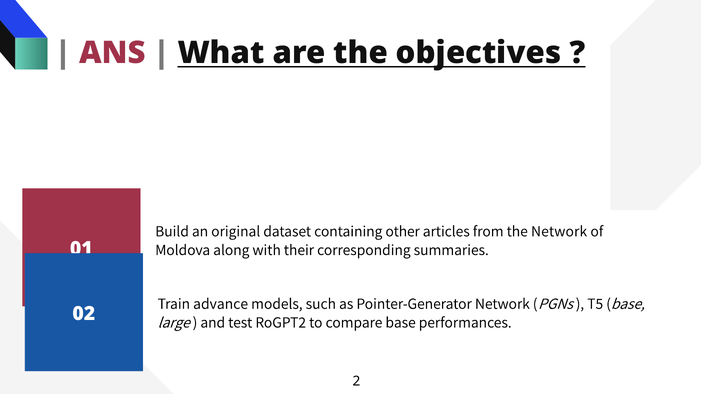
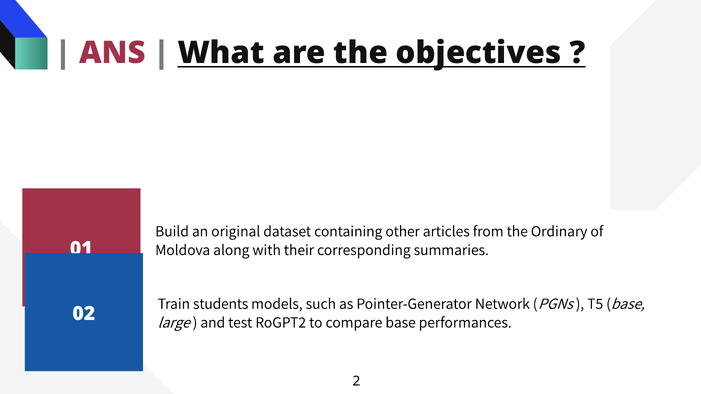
the Network: Network -> Ordinary (559, 231)
advance: advance -> students (221, 304)
